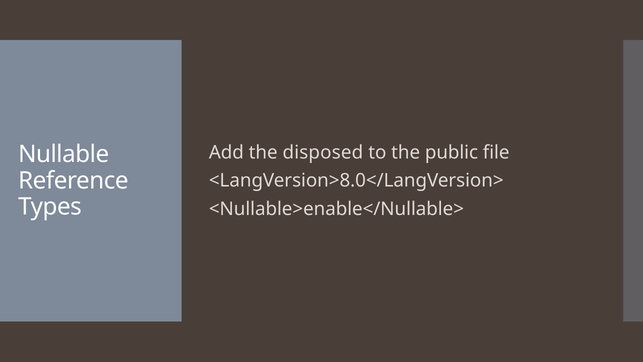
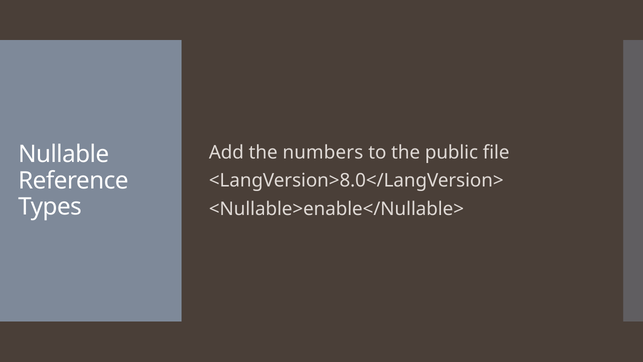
disposed: disposed -> numbers (323, 152)
